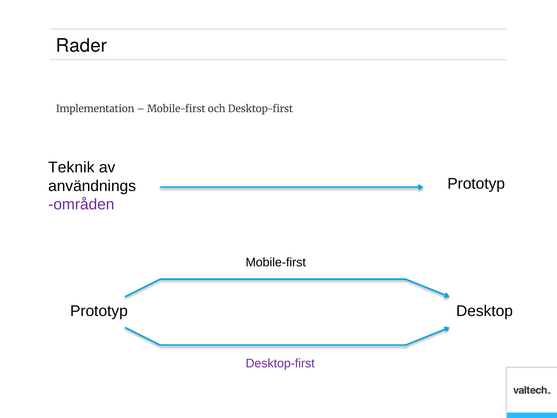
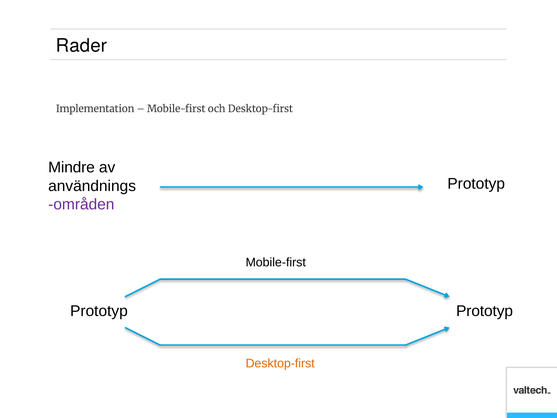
Teknik: Teknik -> Mindre (72, 167)
Desktop: Desktop -> Prototyp (485, 311)
Desktop-first colour: purple -> orange (280, 363)
